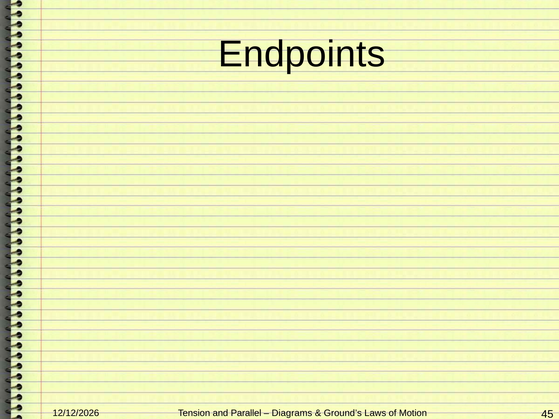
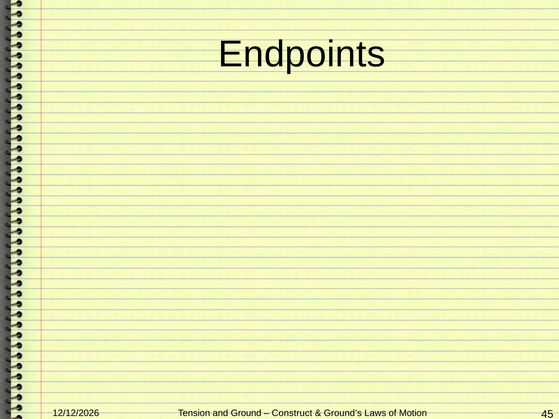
Parallel: Parallel -> Ground (246, 413)
Diagrams: Diagrams -> Construct (292, 413)
